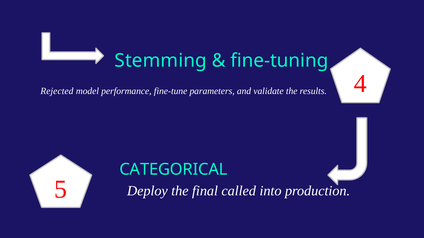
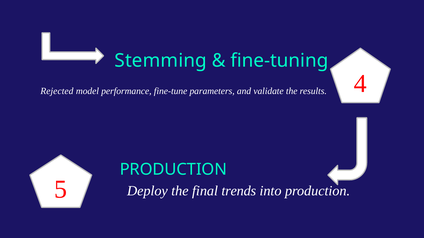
CATEGORICAL: CATEGORICAL -> PRODUCTION (173, 170)
called: called -> trends (239, 191)
